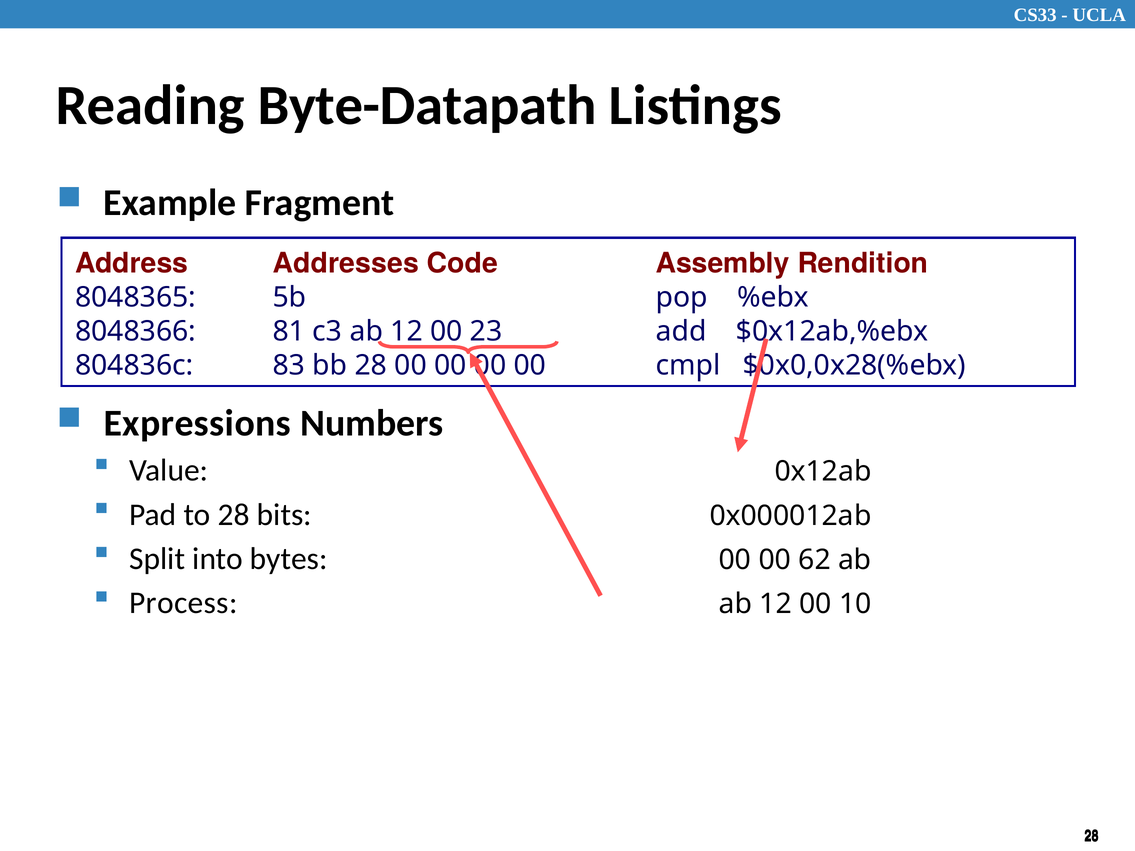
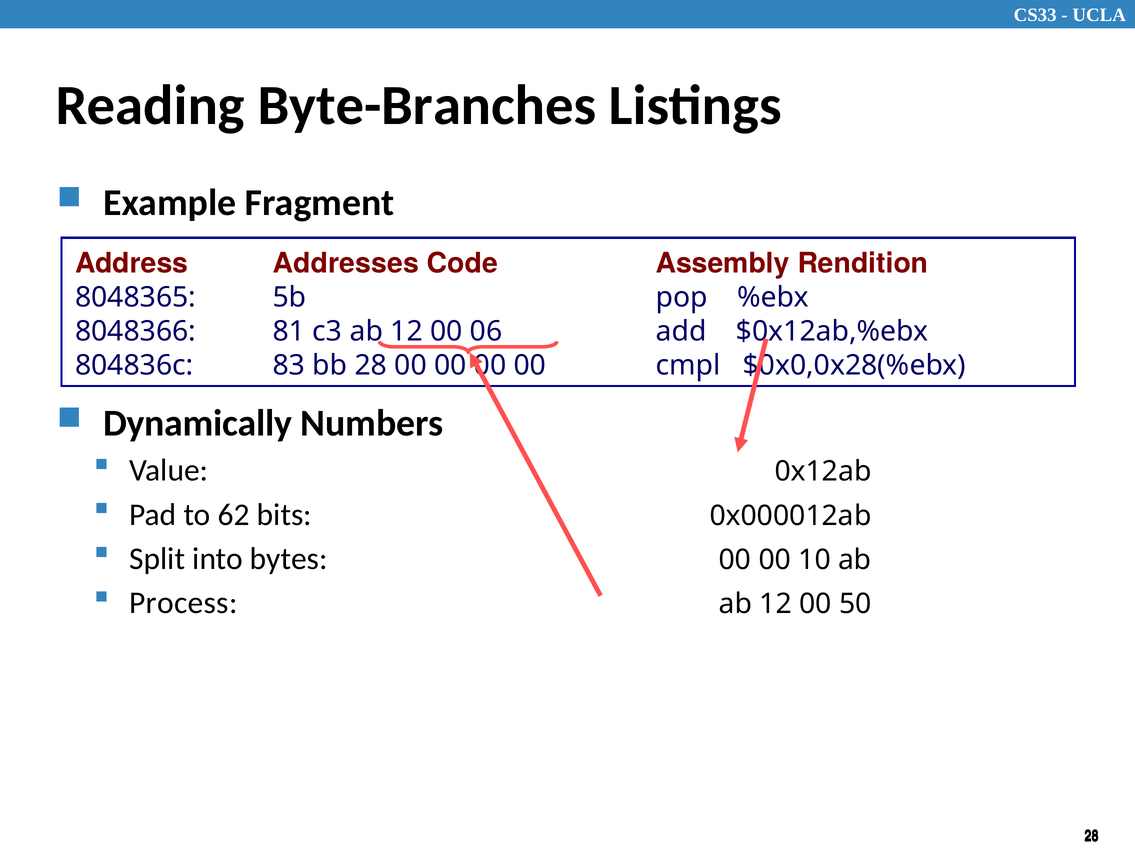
Byte-Datapath: Byte-Datapath -> Byte-Branches (427, 105)
23: 23 -> 06 (486, 331)
Expressions: Expressions -> Dynamically (198, 423)
to 28: 28 -> 62 (234, 515)
62: 62 -> 10 (815, 560)
10: 10 -> 50 (855, 604)
